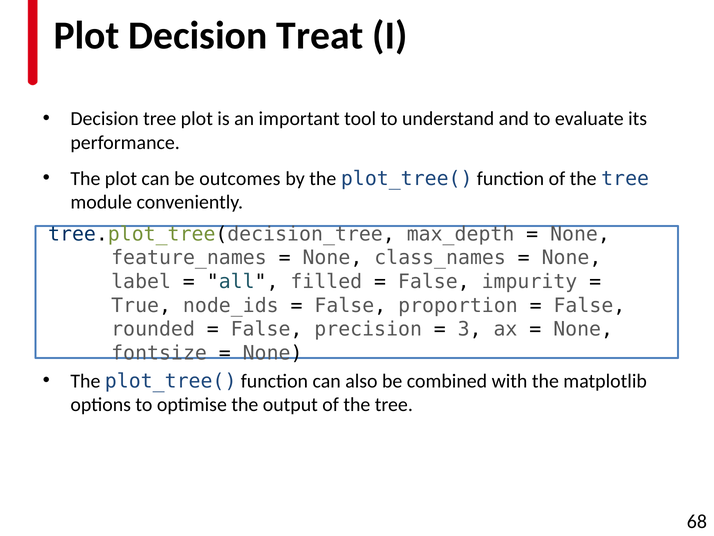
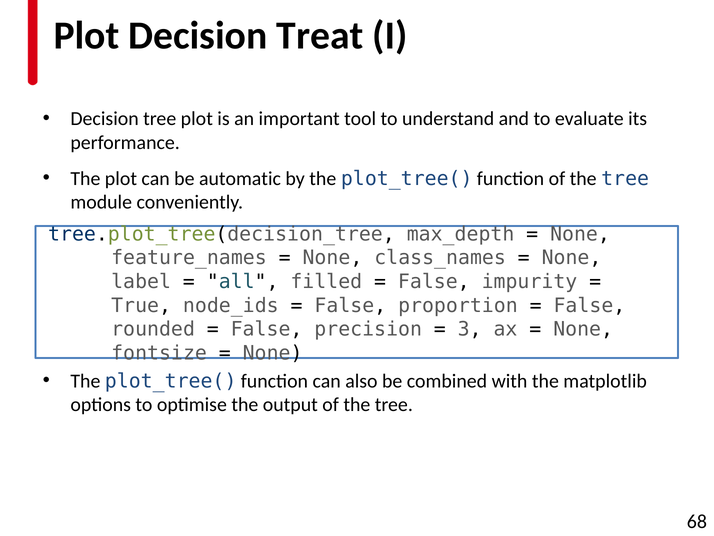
outcomes: outcomes -> automatic (240, 178)
